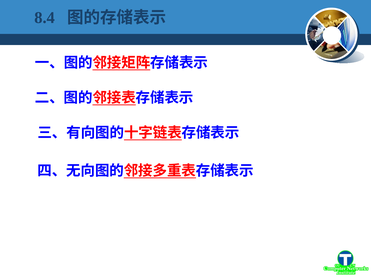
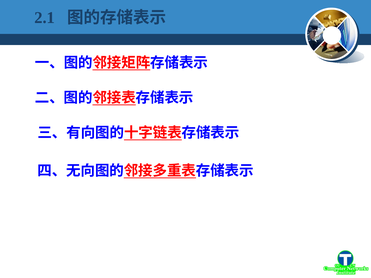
8.4: 8.4 -> 2.1 (45, 18)
